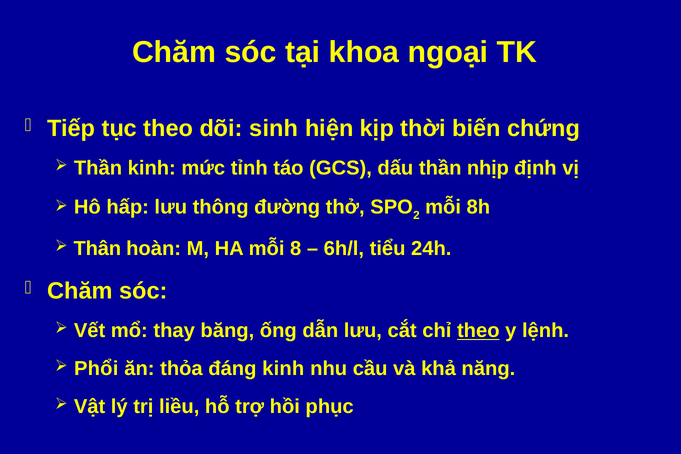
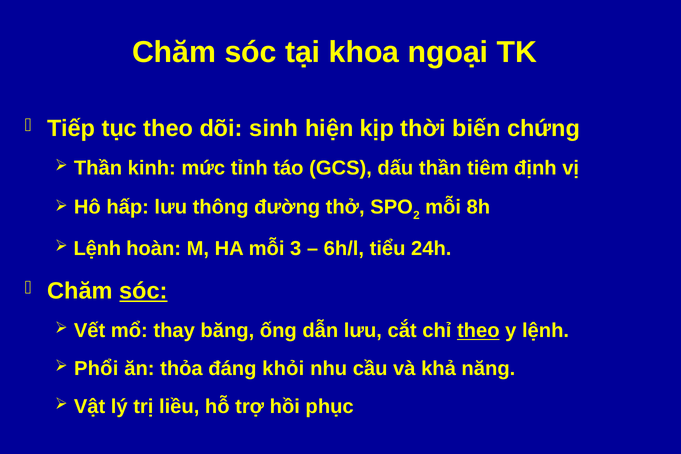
nhịp: nhịp -> tiêm (488, 168)
Thân: Thân -> Lệnh (97, 249)
8: 8 -> 3 (296, 249)
sóc underline: none -> present (143, 291)
đáng kinh: kinh -> khỏi (283, 369)
